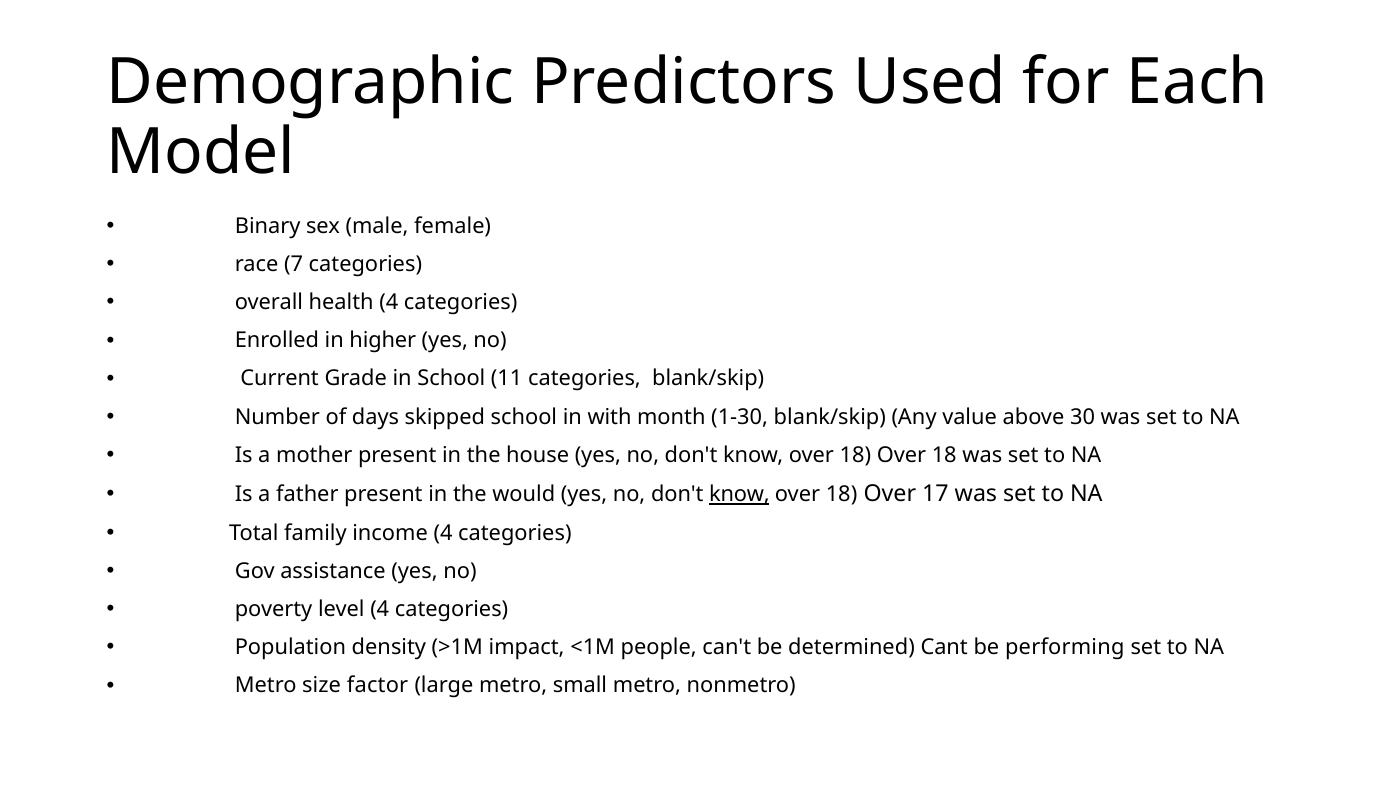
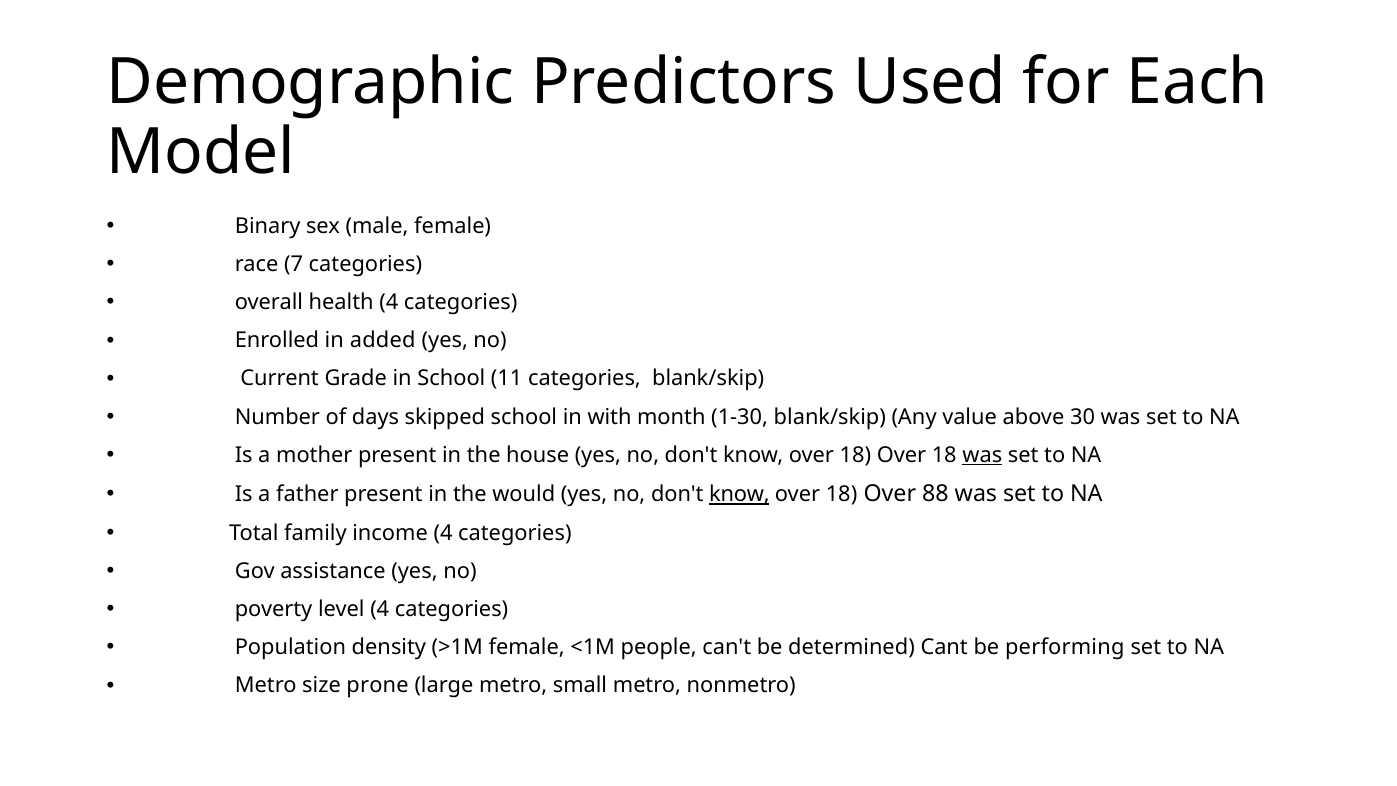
higher: higher -> added (383, 341)
was underline: none -> present (982, 455)
17: 17 -> 88 (935, 494)
>1M impact: impact -> female (527, 647)
factor: factor -> prone (378, 685)
